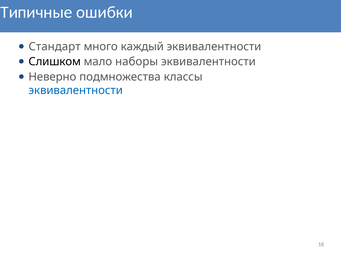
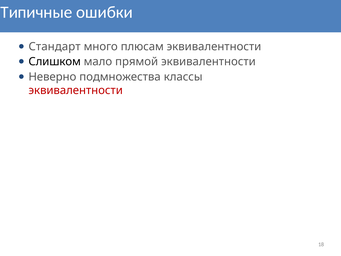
каждый: каждый -> плюсам (142, 46)
наборы: наборы -> прямой (137, 62)
эквивалентности colour: blue -> red (76, 90)
